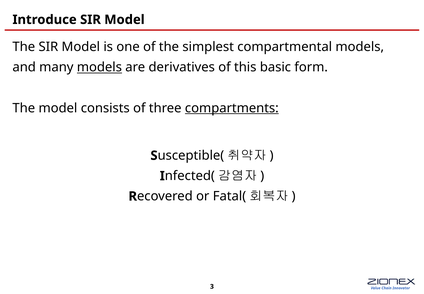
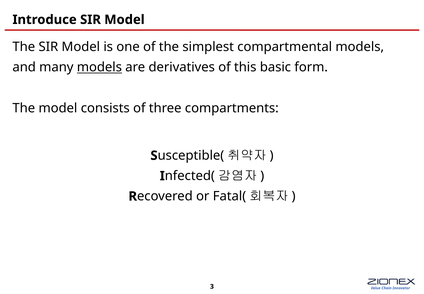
compartments underline: present -> none (232, 108)
